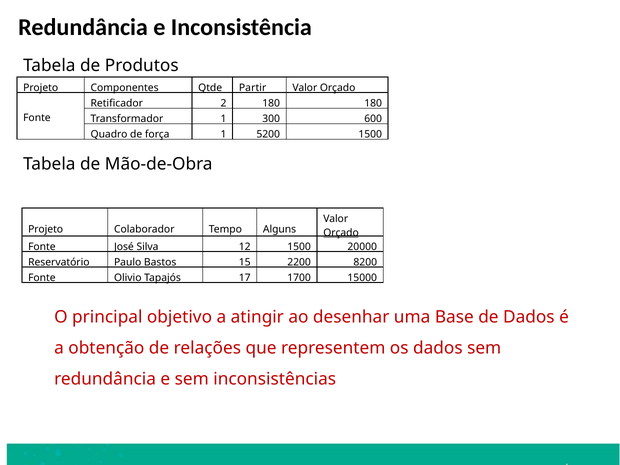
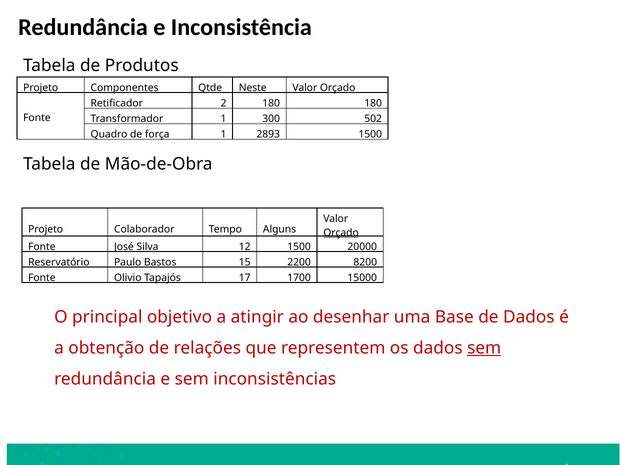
Partir: Partir -> Neste (253, 88)
600: 600 -> 502 (373, 119)
5200: 5200 -> 2893 (268, 134)
sem underline: none -> present (484, 348)
